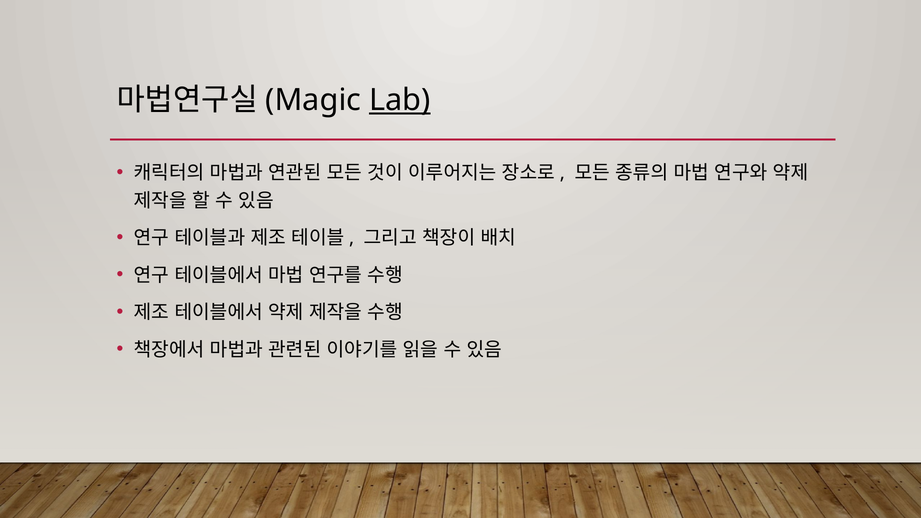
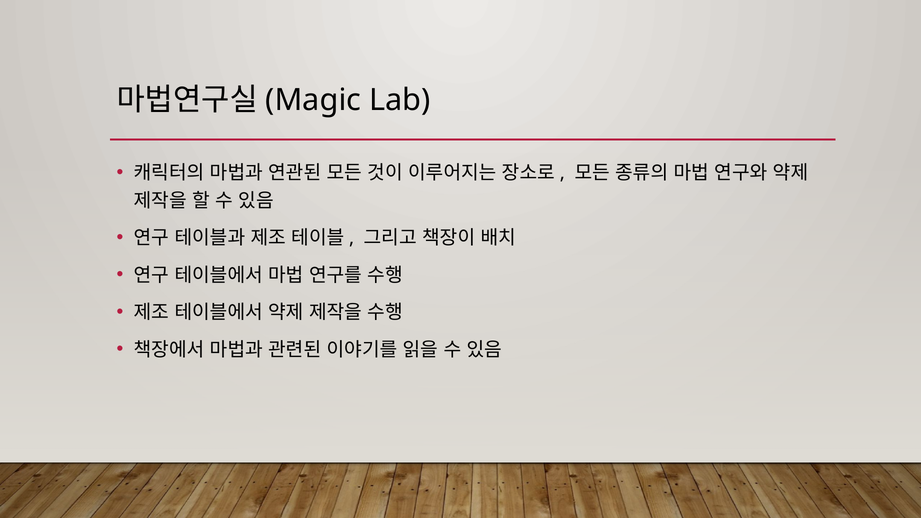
Lab underline: present -> none (400, 100)
